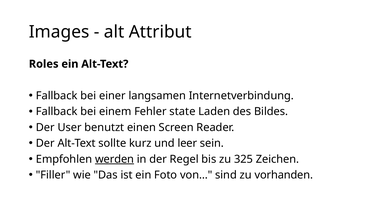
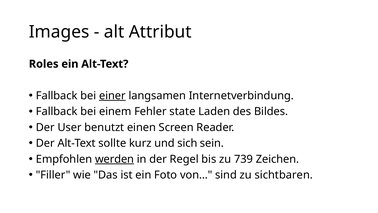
einer underline: none -> present (112, 96)
leer: leer -> sich (187, 143)
325: 325 -> 739 (243, 159)
vorhanden: vorhanden -> sichtbaren (284, 175)
